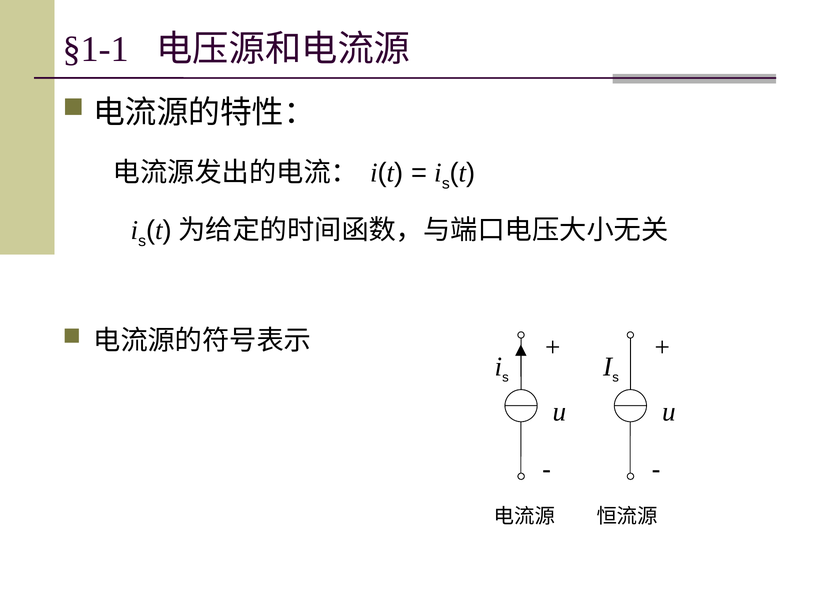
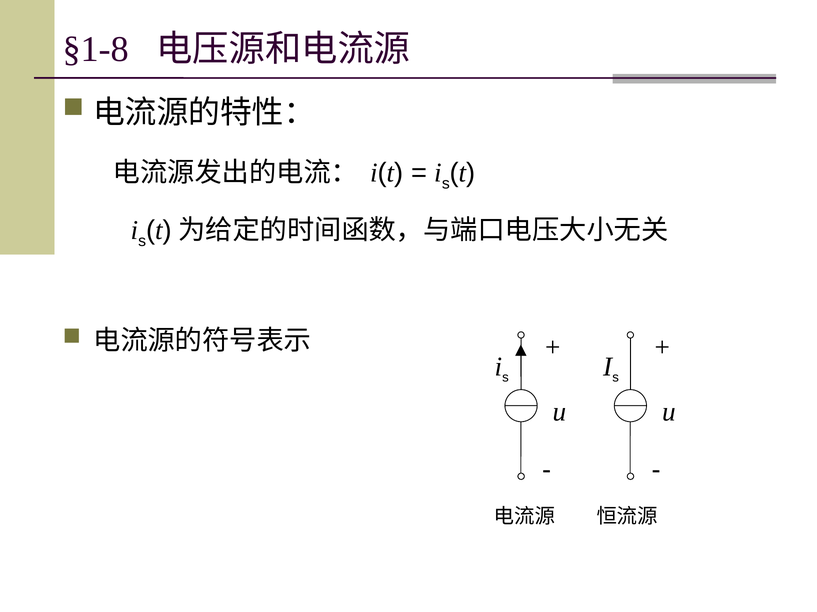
§1-1: §1-1 -> §1-8 (96, 49)
